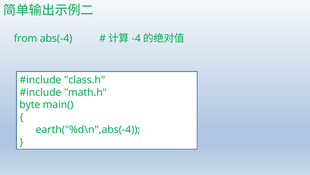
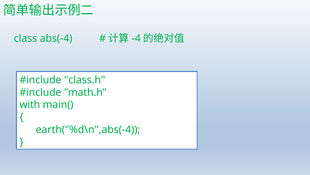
from: from -> class (25, 38)
byte: byte -> with (30, 104)
